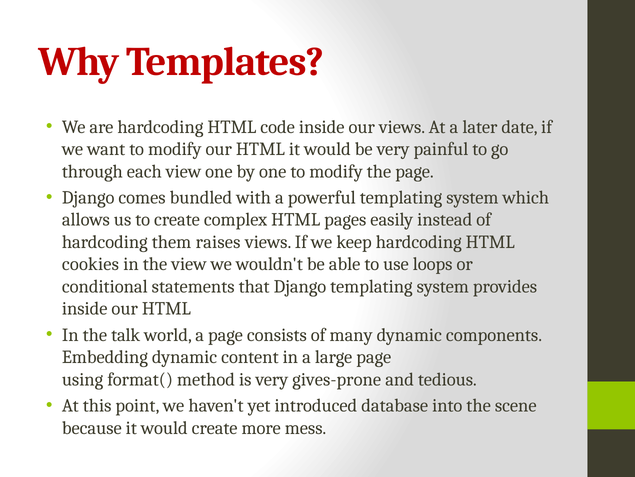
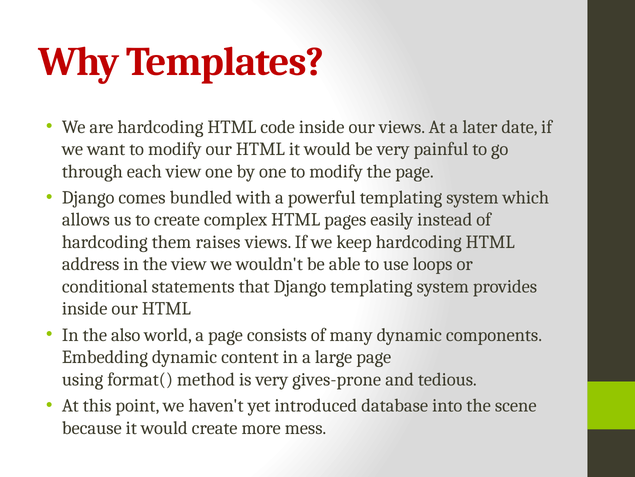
cookies: cookies -> address (91, 264)
talk: talk -> also (126, 334)
